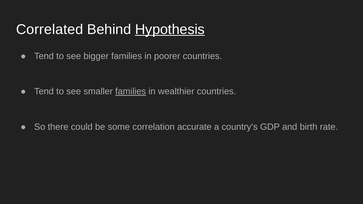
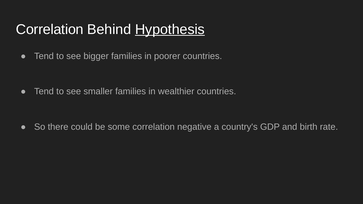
Correlated: Correlated -> Correlation (50, 29)
families underline: present -> none (131, 92)
accurate: accurate -> negative (194, 127)
